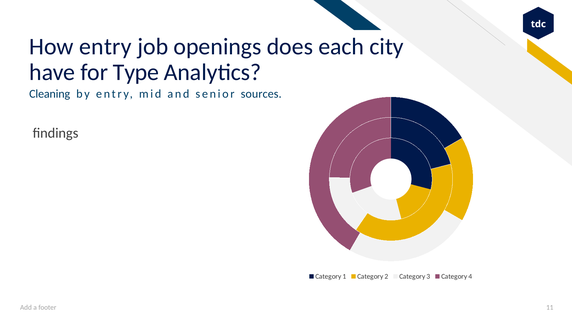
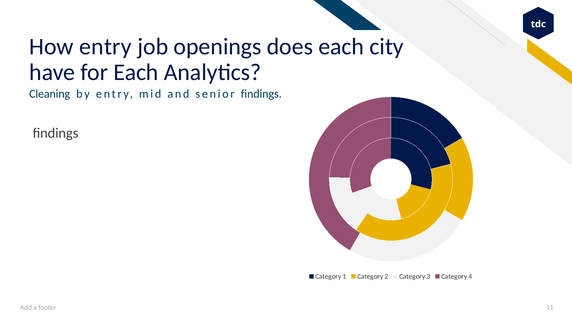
for Type: Type -> Each (136, 72)
senior sources: sources -> findings (261, 94)
